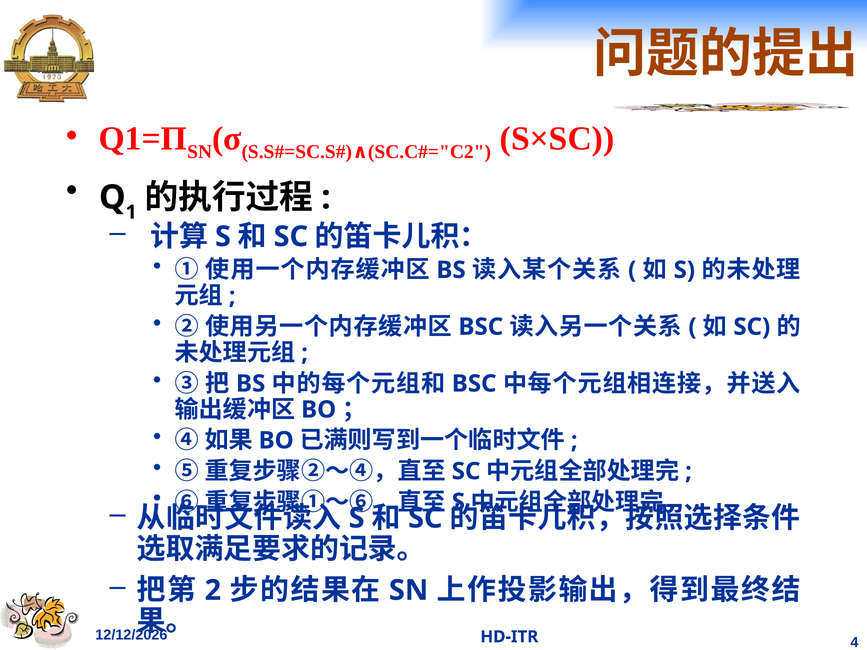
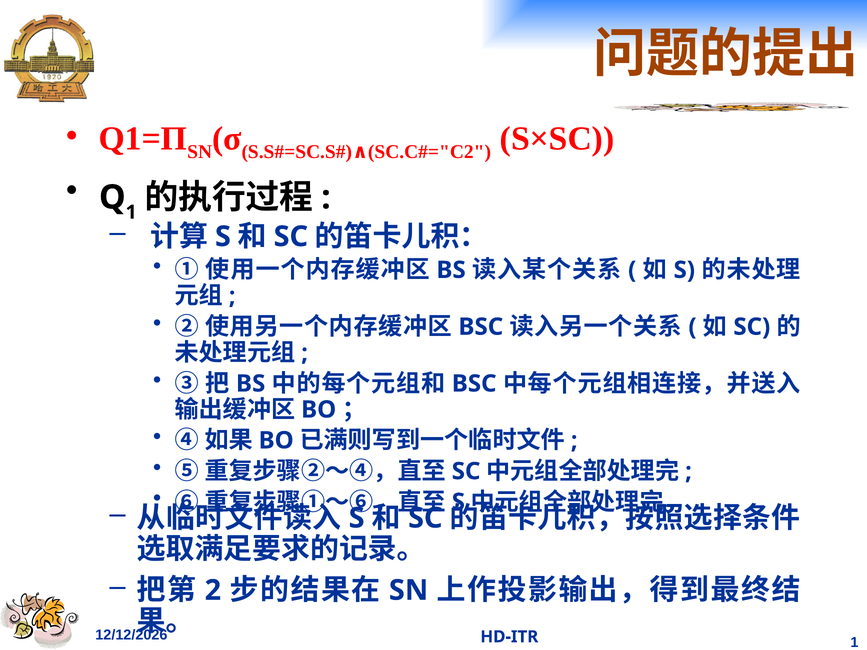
HD-ITR 4: 4 -> 1 (854, 643)
